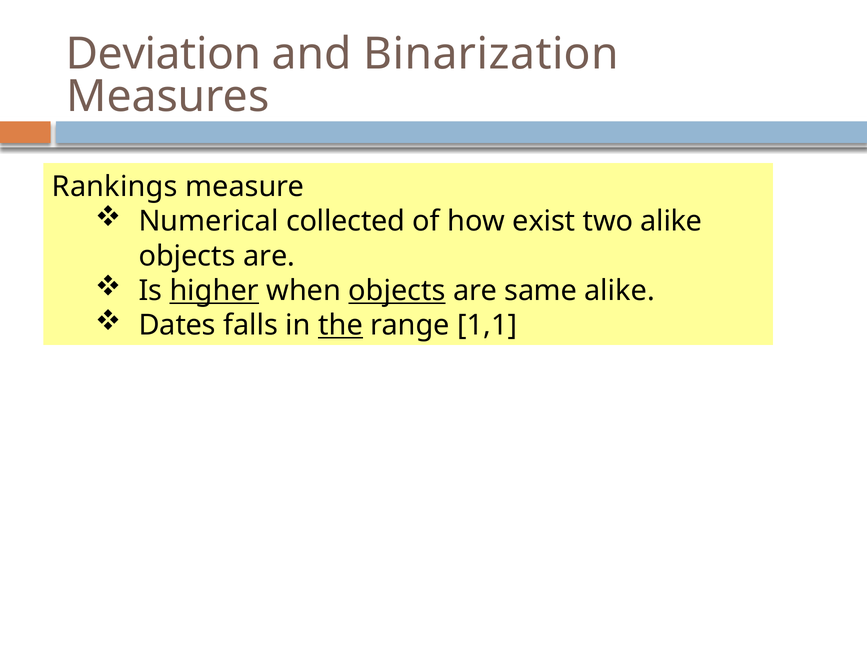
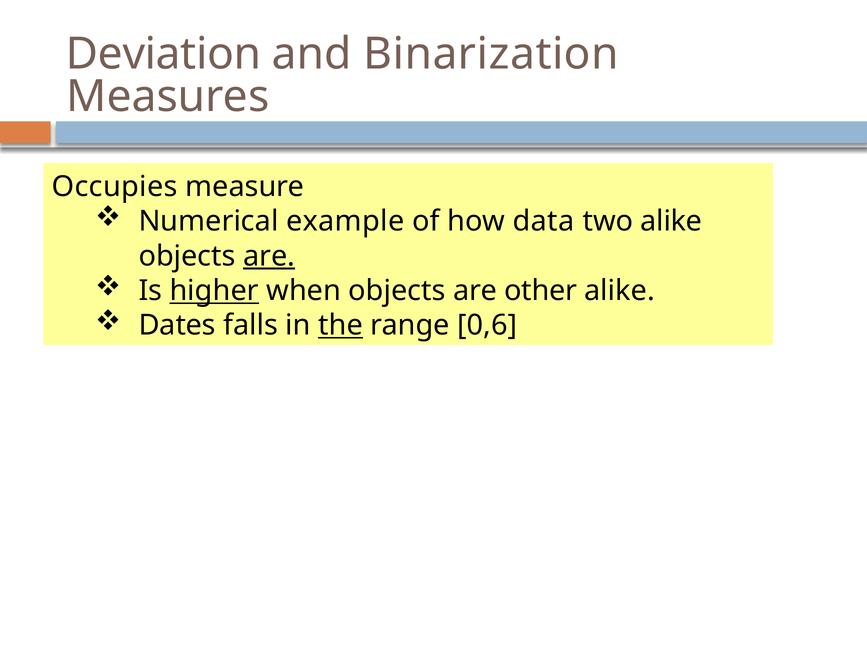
Rankings: Rankings -> Occupies (115, 187)
collected: collected -> example (345, 221)
exist: exist -> data (544, 221)
are underline: none -> present (269, 256)
objects underline: present -> none (397, 291)
same: same -> other (541, 291)
1,1: 1,1 -> 0,6 (487, 325)
